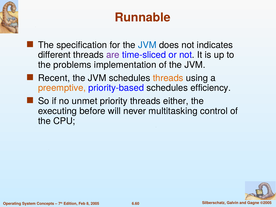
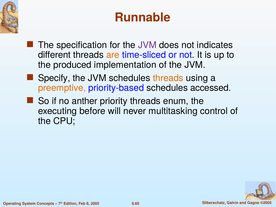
JVM colour: blue -> purple (147, 45)
are colour: purple -> orange (113, 55)
problems: problems -> produced (72, 65)
Recent: Recent -> Specify (54, 78)
efficiency: efficiency -> accessed (211, 88)
unmet: unmet -> anther (85, 101)
either: either -> enum (176, 101)
